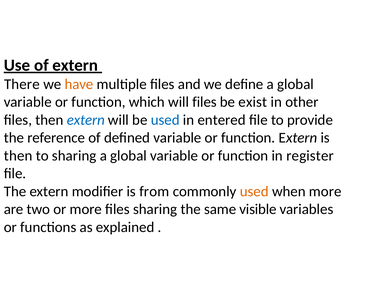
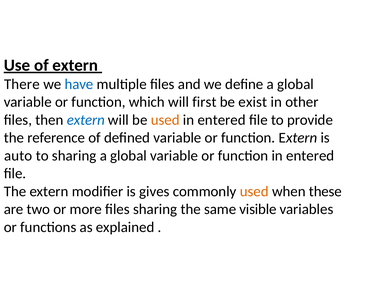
have colour: orange -> blue (79, 84)
will files: files -> first (204, 102)
used colour: blue -> orange (165, 120)
then: then -> auto (18, 156)
function in register: register -> entered (310, 156)
from: from -> gives (154, 192)
when more: more -> these (325, 192)
